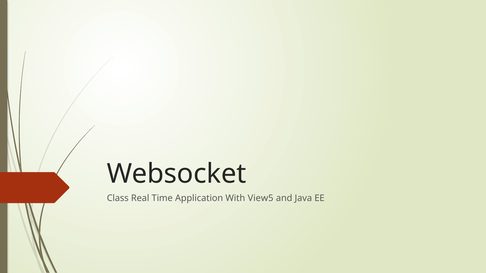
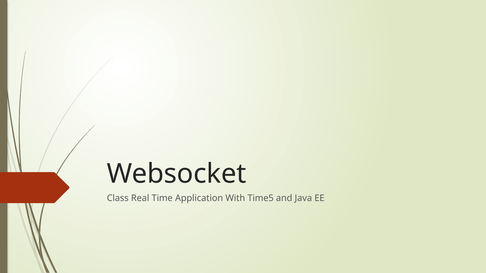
View5: View5 -> Time5 (261, 198)
